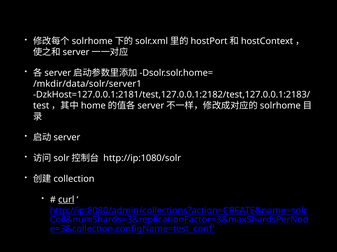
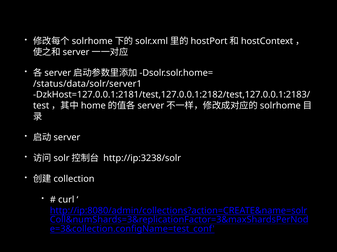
/mkdir/data/solr/server1: /mkdir/data/solr/server1 -> /status/data/solr/server1 (87, 84)
http://ip:1080/solr: http://ip:1080/solr -> http://ip:3238/solr (142, 159)
curl underline: present -> none (66, 200)
